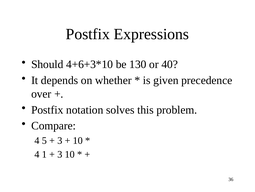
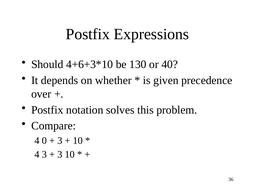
5: 5 -> 0 (44, 140)
4 1: 1 -> 3 (44, 154)
